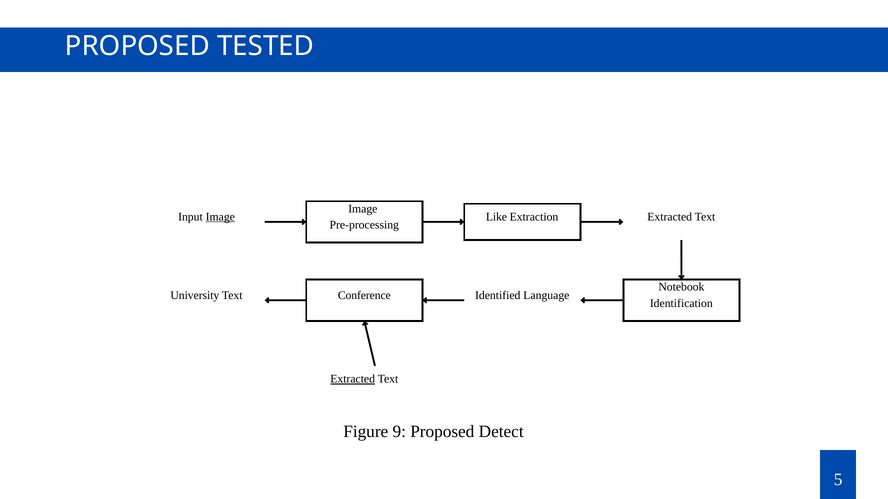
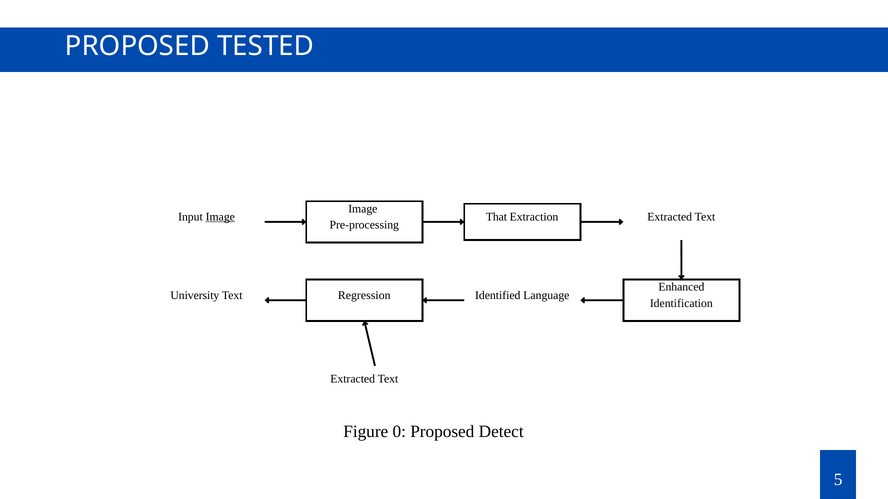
Like: Like -> That (497, 217)
Notebook: Notebook -> Enhanced (681, 287)
Conference: Conference -> Regression (364, 296)
Extracted underline: present -> none (353, 379)
9: 9 -> 0 (399, 432)
